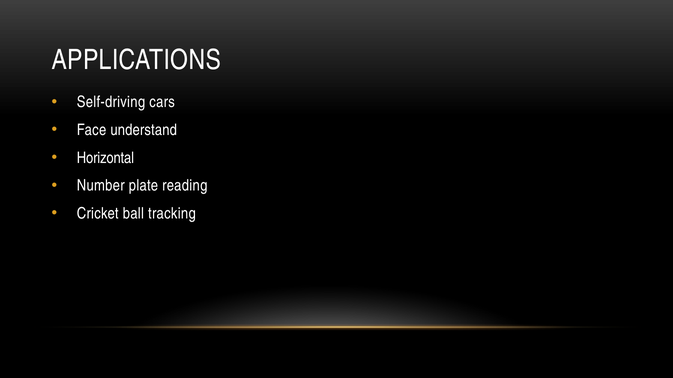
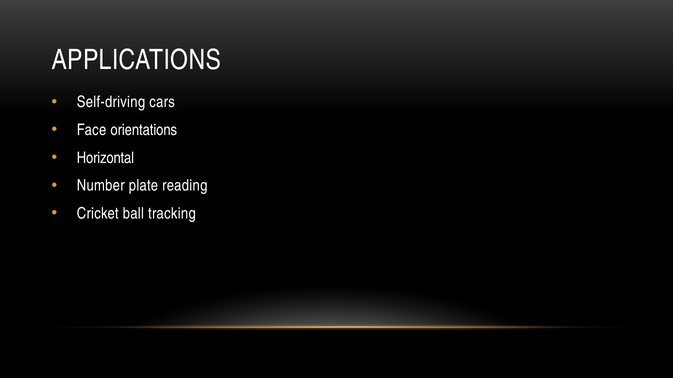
understand: understand -> orientations (144, 130)
